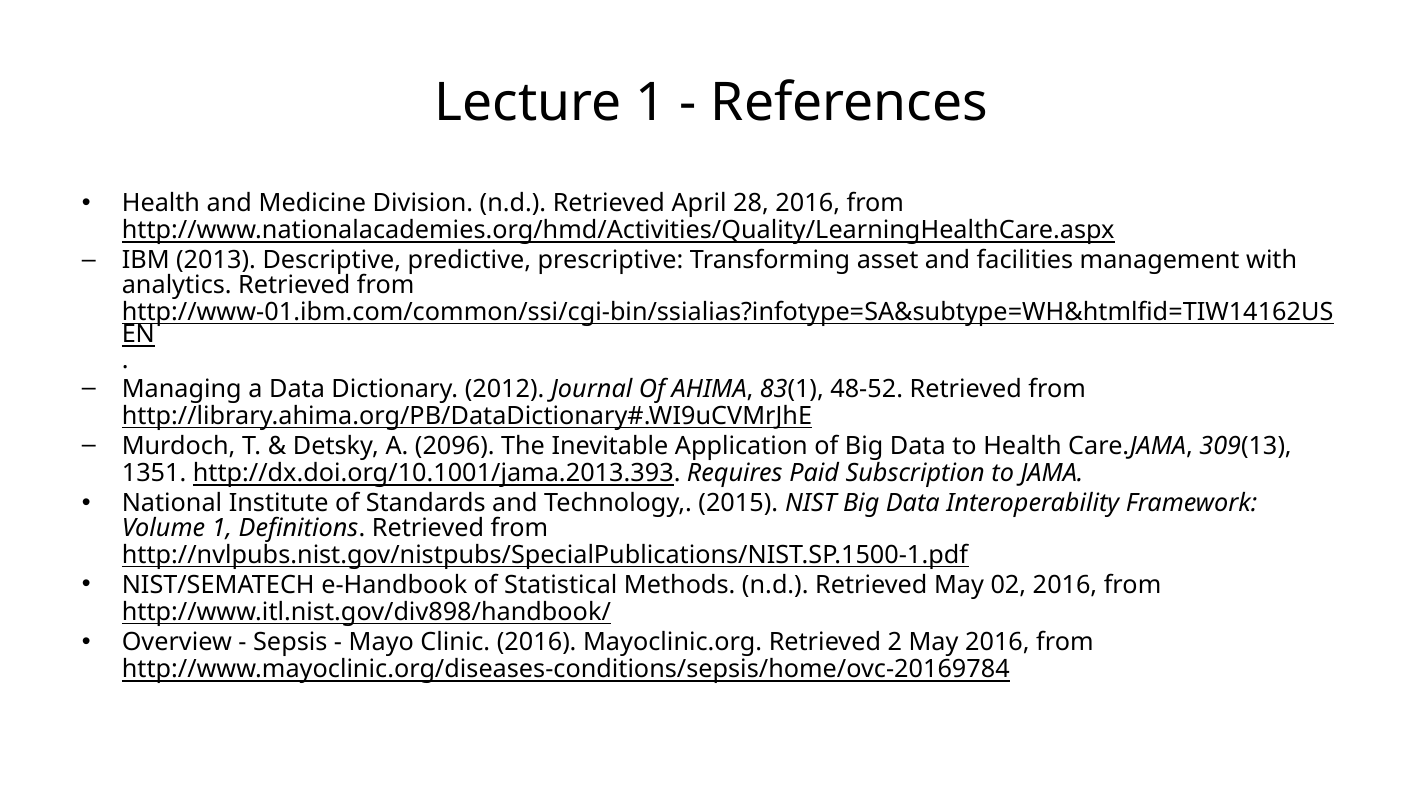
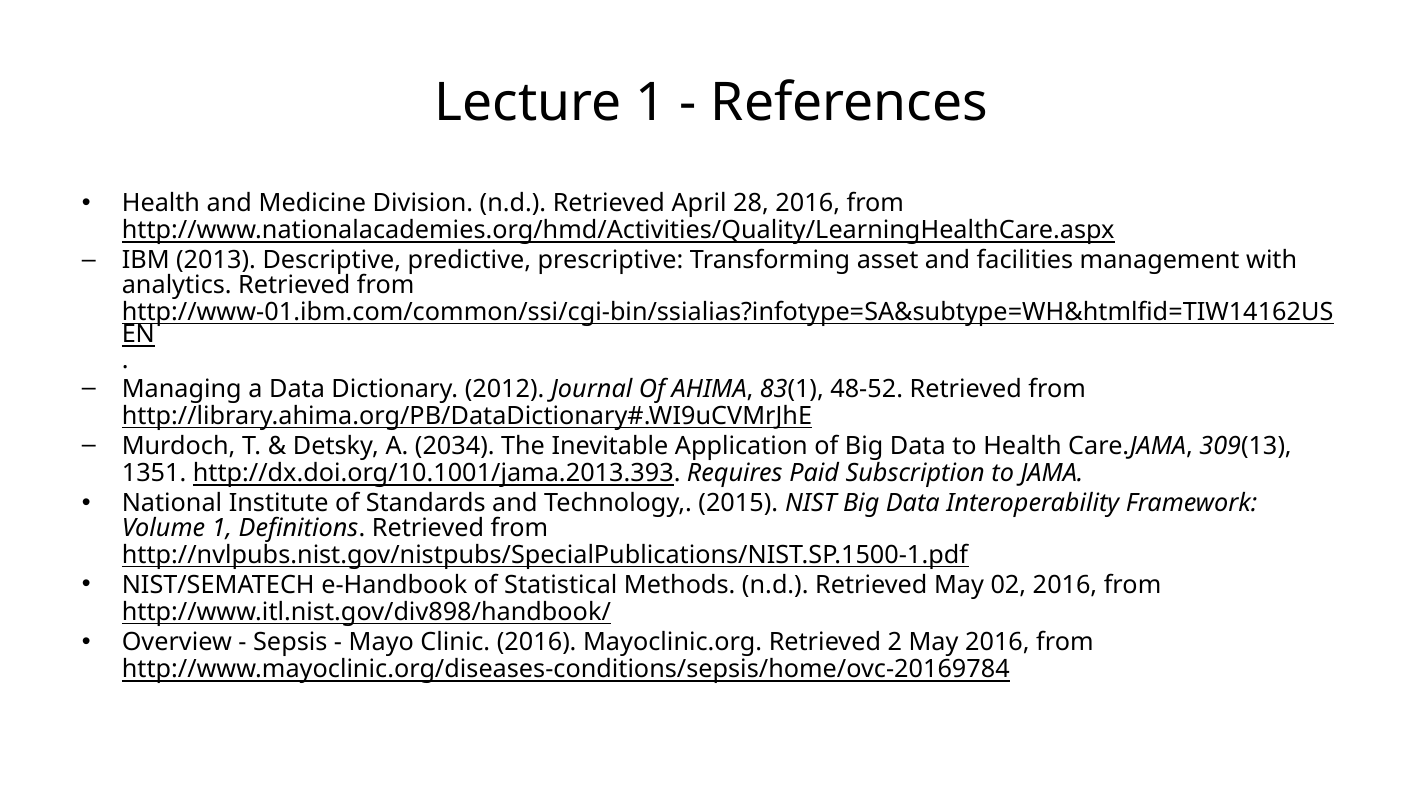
2096: 2096 -> 2034 (455, 446)
